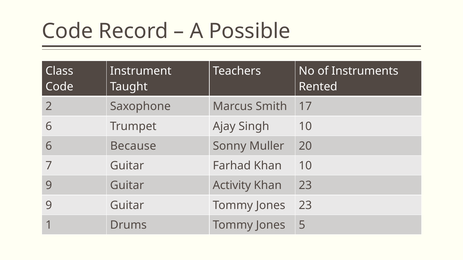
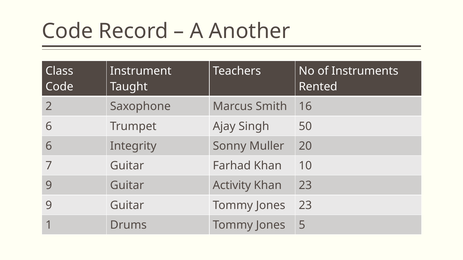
Possible: Possible -> Another (250, 31)
17: 17 -> 16 (305, 107)
Singh 10: 10 -> 50 (305, 126)
Because: Because -> Integrity (133, 146)
